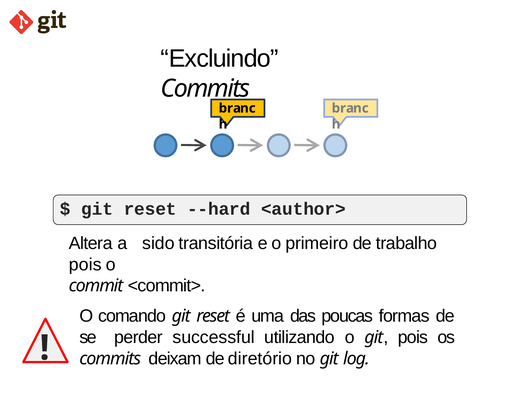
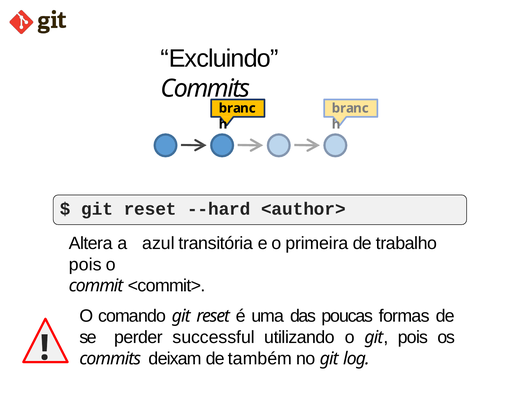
sido: sido -> azul (158, 243)
primeiro: primeiro -> primeira (317, 243)
diretório: diretório -> também (260, 359)
